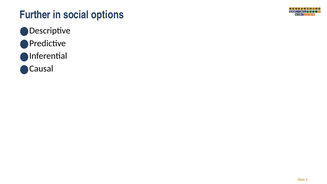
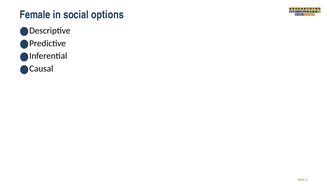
Further: Further -> Female (35, 15)
